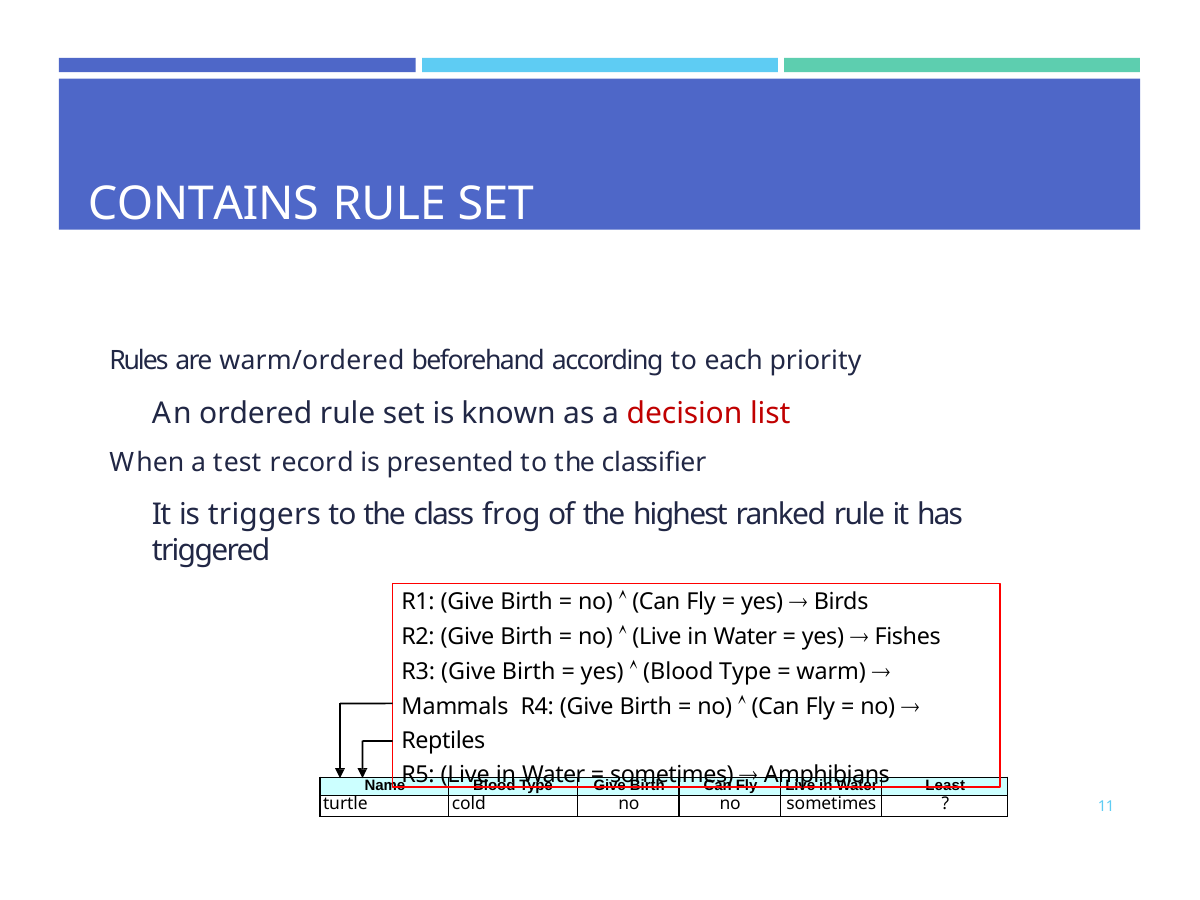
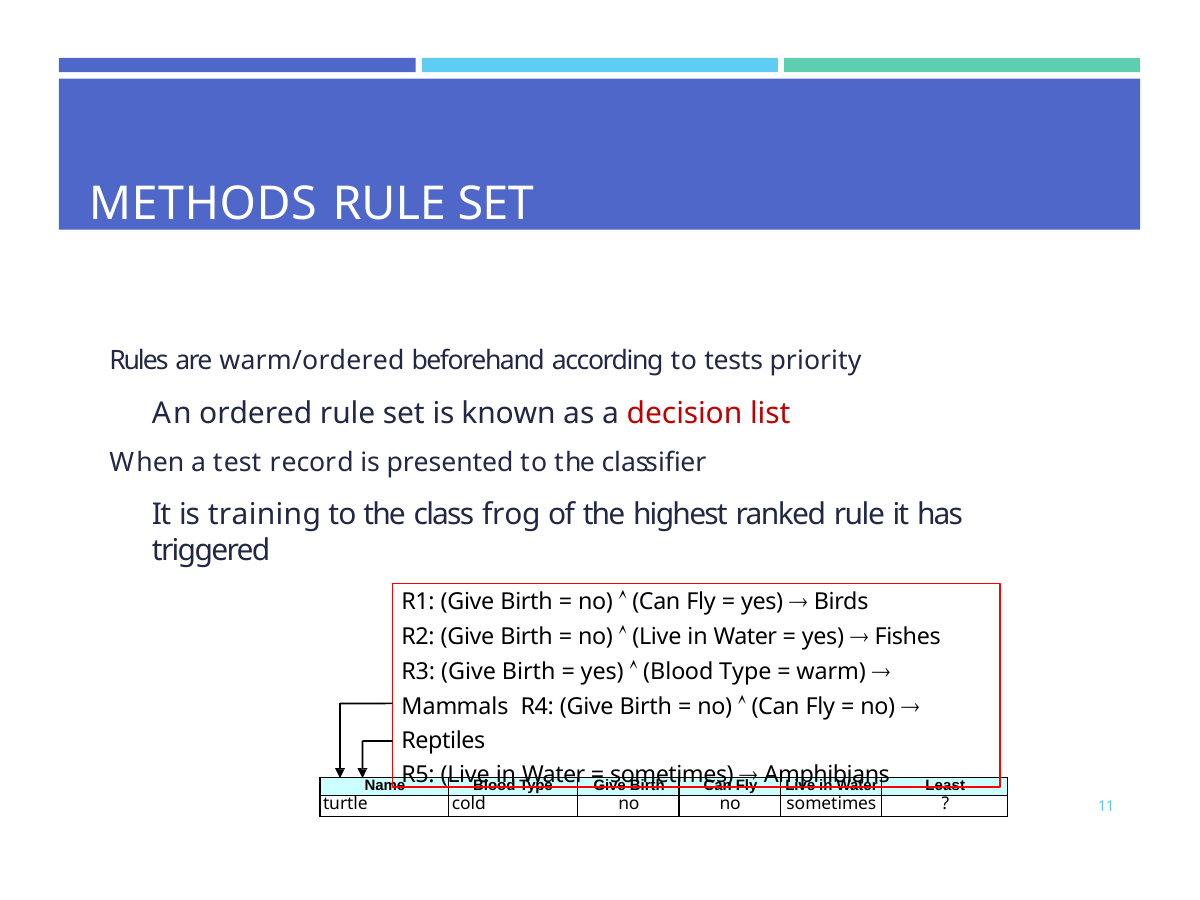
CONTAINS: CONTAINS -> METHODS (203, 204)
each: each -> tests (734, 361)
triggers: triggers -> training (264, 515)
